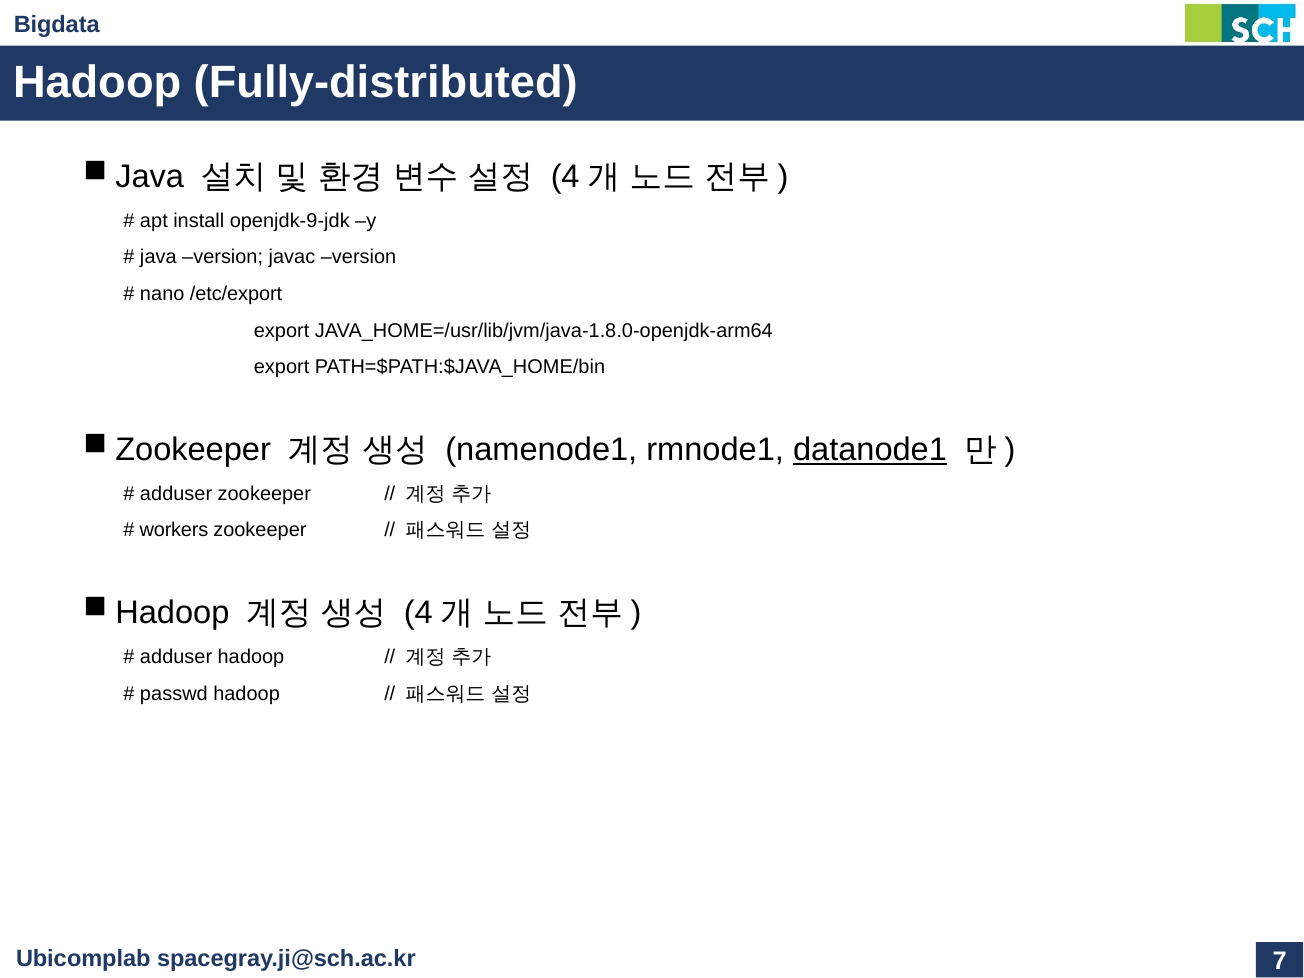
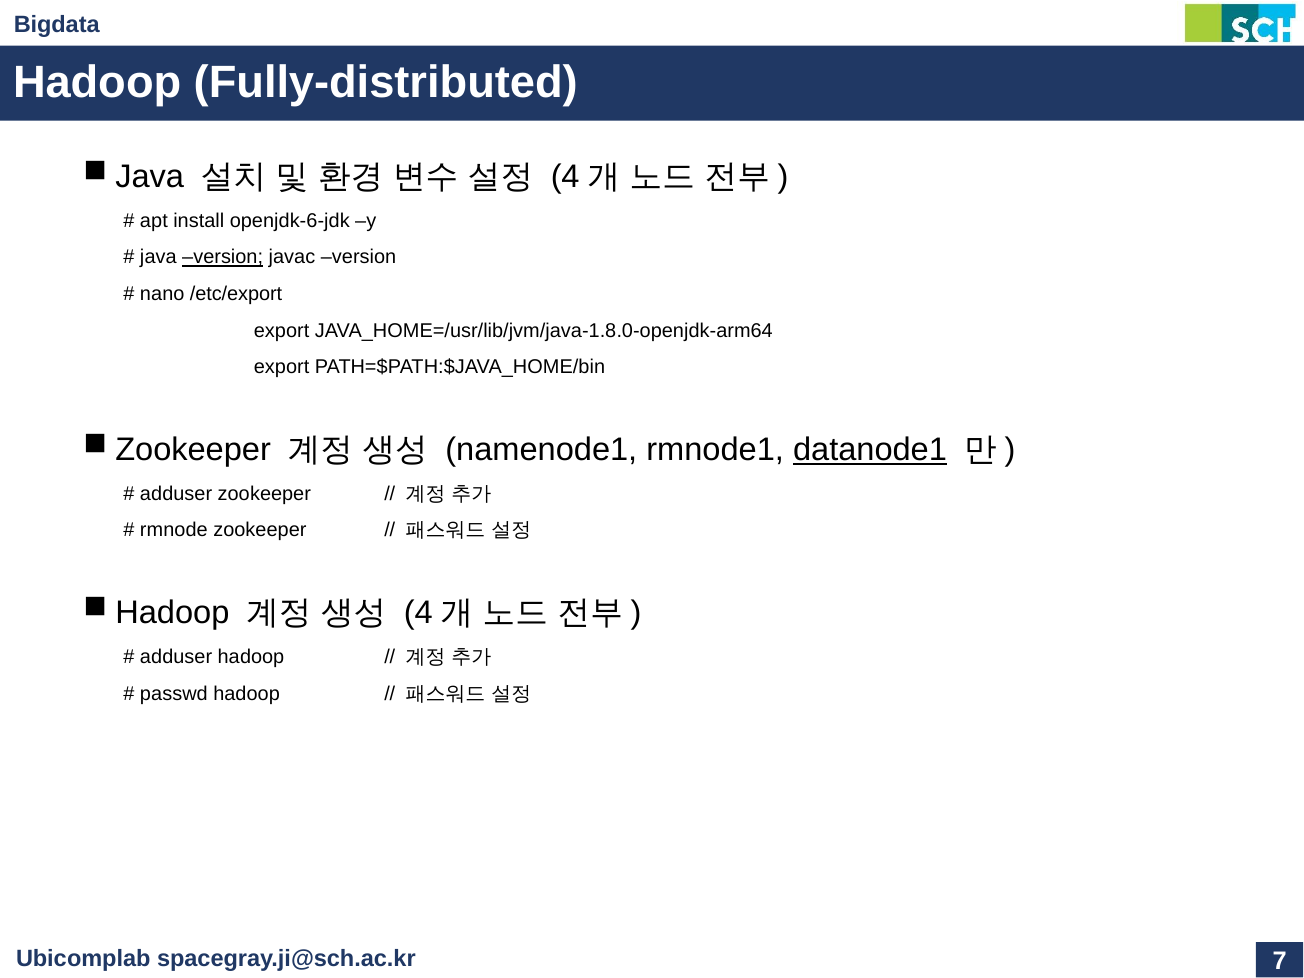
openjdk-9-jdk: openjdk-9-jdk -> openjdk-6-jdk (290, 221)
version underline: none -> present (223, 257)
workers: workers -> rmnode (174, 530)
